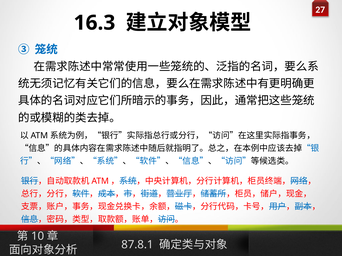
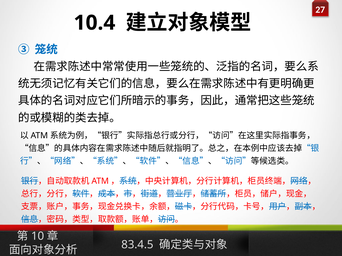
16.3: 16.3 -> 10.4 (94, 23)
87.8.1: 87.8.1 -> 83.4.5 (137, 245)
